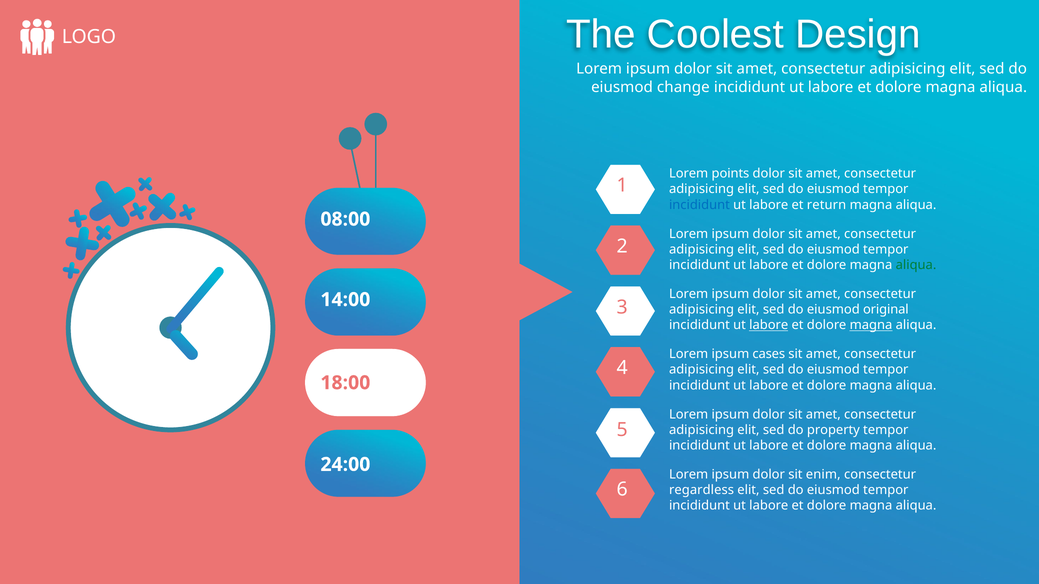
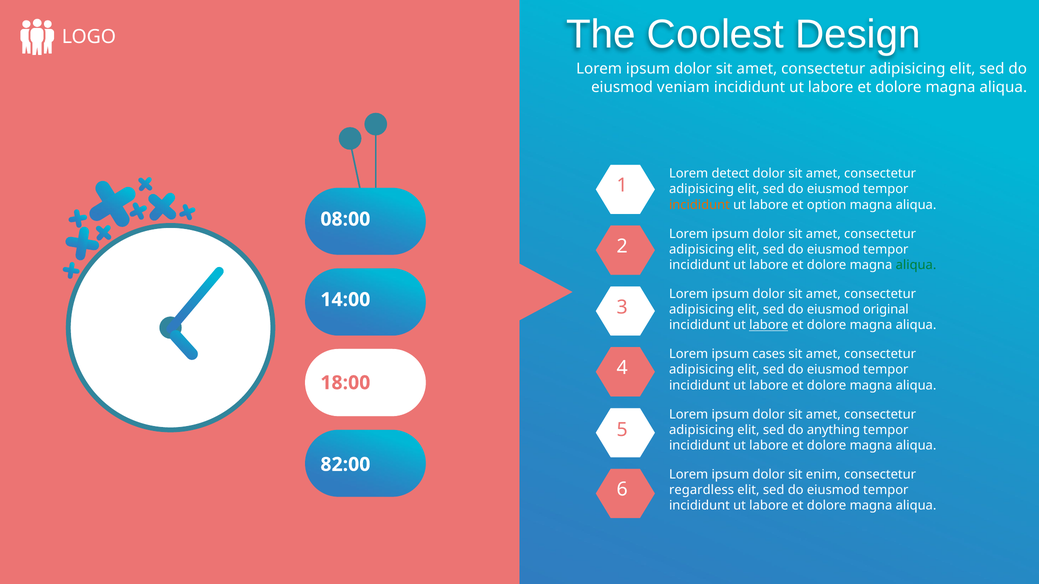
change: change -> veniam (683, 87)
points: points -> detect (730, 174)
incididunt colour: blue -> orange (699, 205)
return: return -> option (827, 205)
magna underline: present -> none (871, 325)
property: property -> anything (833, 430)
24:00: 24:00 -> 82:00 (345, 465)
